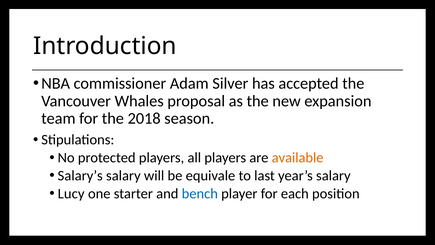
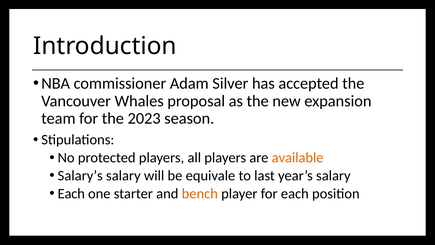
2018: 2018 -> 2023 (144, 118)
Lucy: Lucy -> Each (71, 193)
bench colour: blue -> orange (200, 193)
